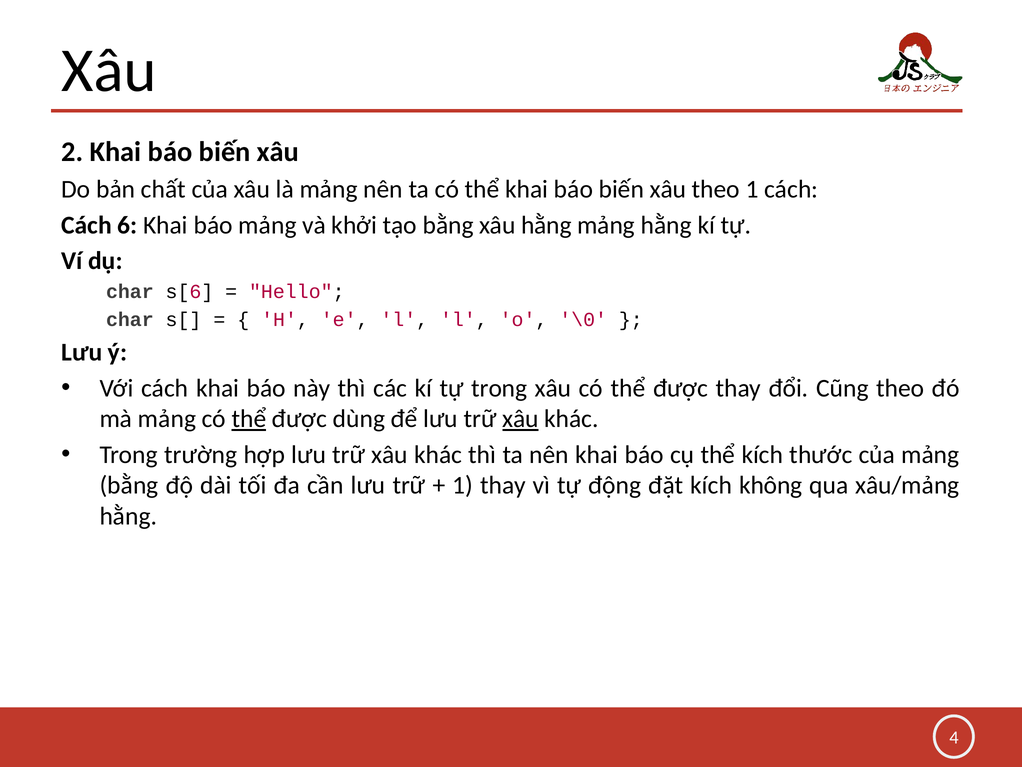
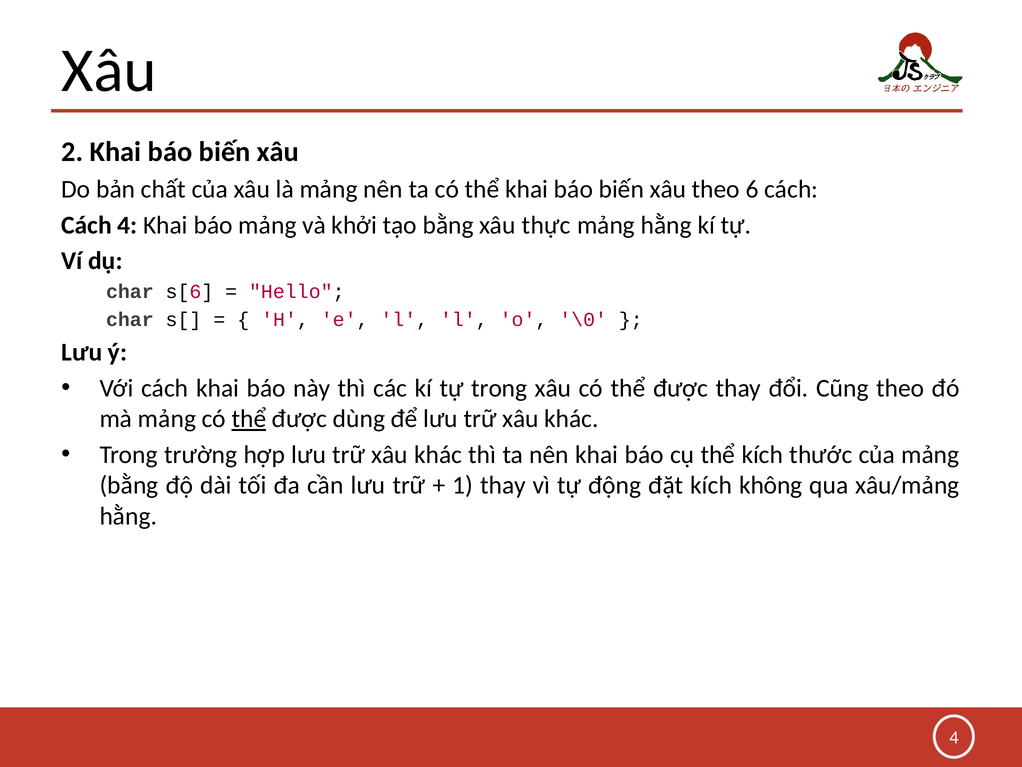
theo 1: 1 -> 6 (752, 189)
Cách 6: 6 -> 4 (127, 225)
xâu hằng: hằng -> thực (546, 225)
xâu underline: present -> none (520, 419)
